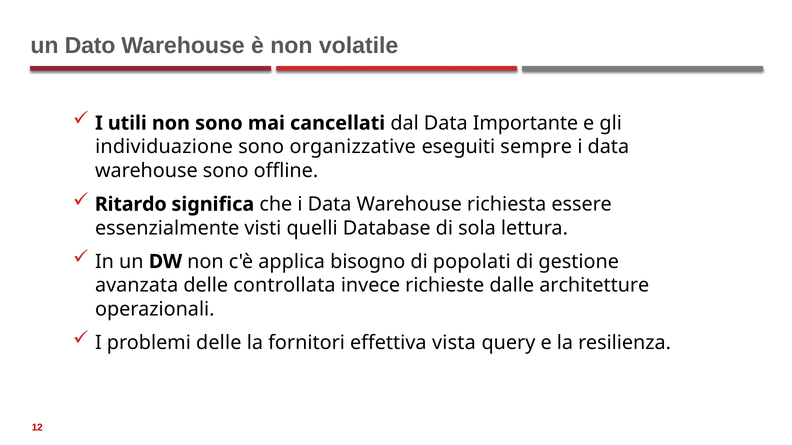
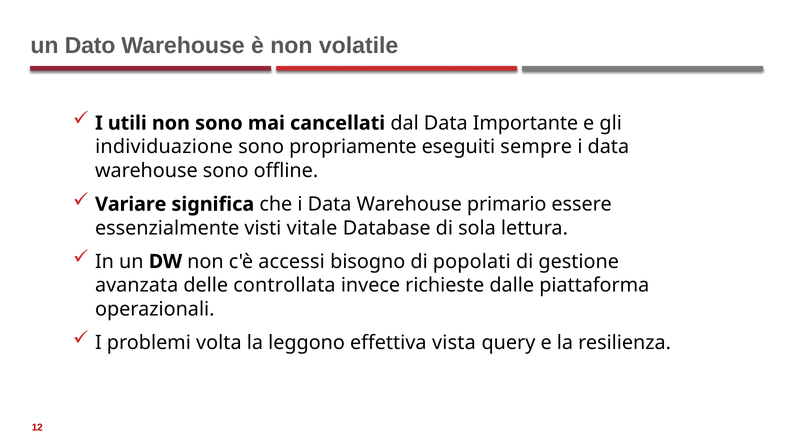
organizzative: organizzative -> propriamente (353, 147)
Ritardo: Ritardo -> Variare (131, 204)
richiesta: richiesta -> primario (507, 204)
quelli: quelli -> vitale (312, 228)
applica: applica -> accessi (292, 262)
architetture: architetture -> piattaforma (594, 286)
problemi delle: delle -> volta (219, 343)
fornitori: fornitori -> leggono (307, 343)
